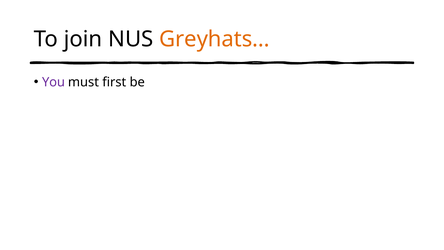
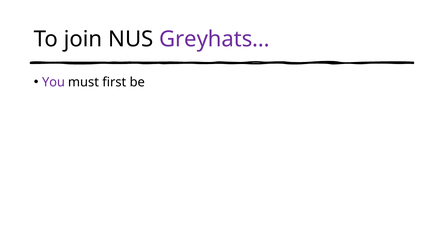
Greyhats… colour: orange -> purple (215, 39)
